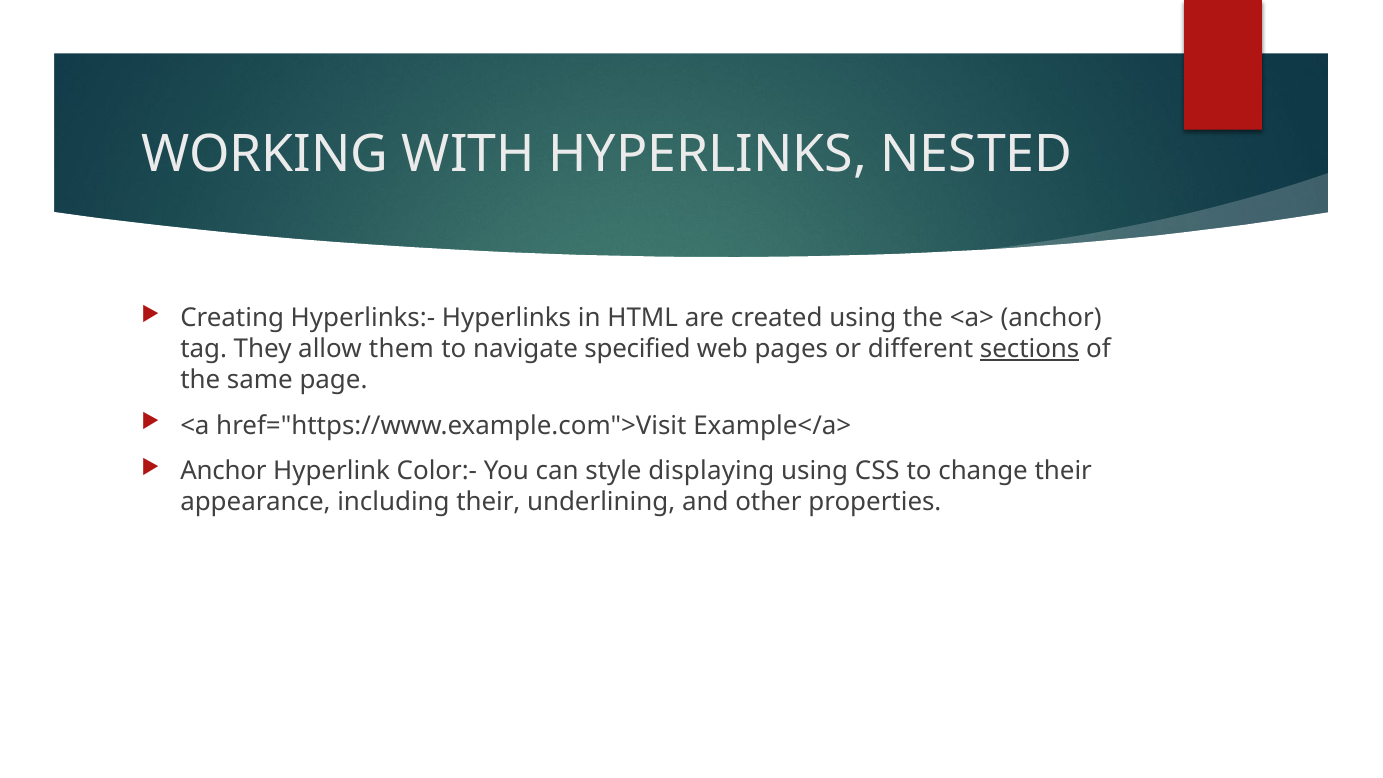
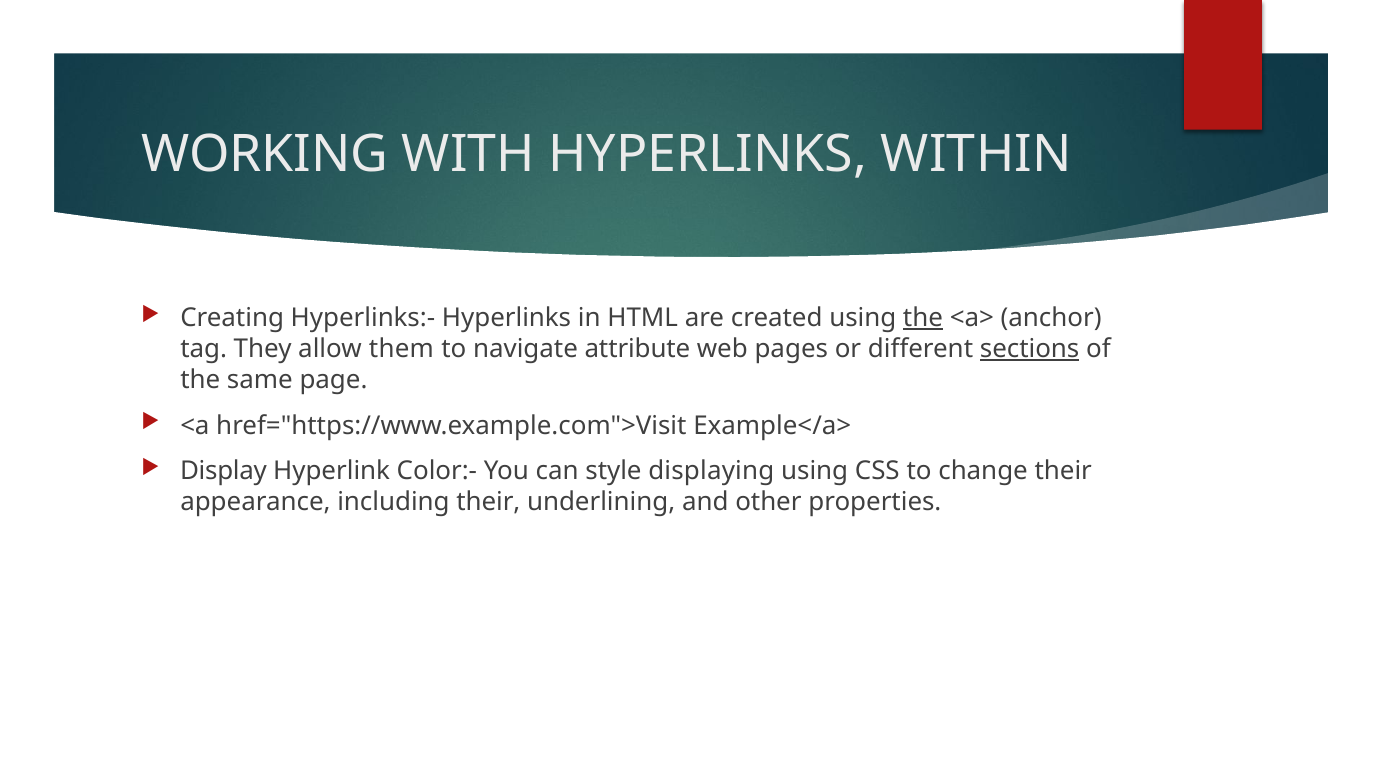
NESTED: NESTED -> WITHIN (976, 154)
the underline: none -> present (923, 318)
specified: specified -> attribute (637, 349)
Anchor: Anchor -> Display (223, 471)
